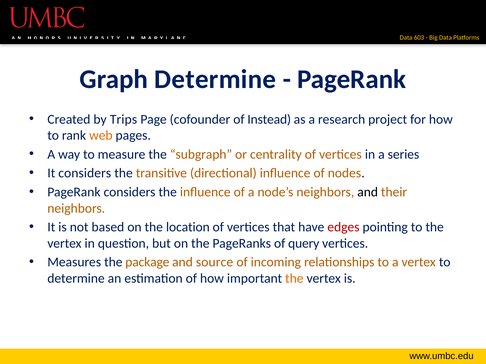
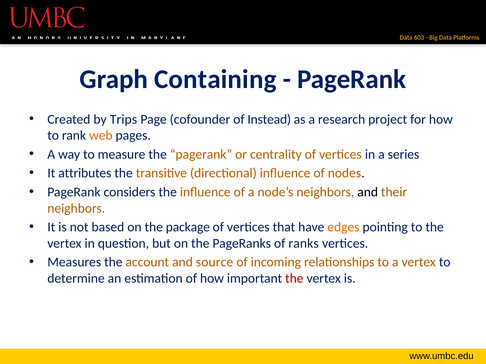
Graph Determine: Determine -> Containing (215, 79)
the subgraph: subgraph -> pagerank (201, 155)
It considers: considers -> attributes (85, 173)
location: location -> package (188, 227)
edges colour: red -> orange (343, 227)
query: query -> ranks (304, 244)
package: package -> account (147, 263)
the colour: orange -> red (294, 279)
